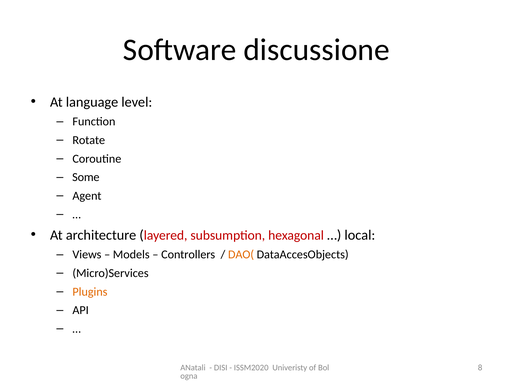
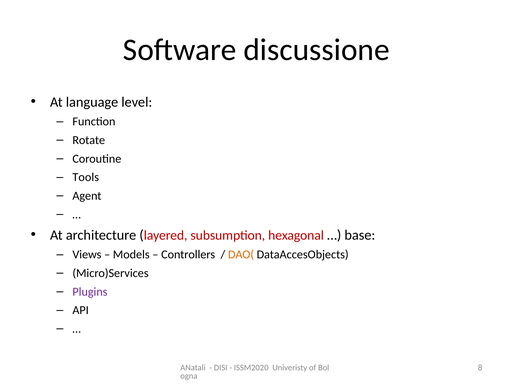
Some: Some -> Tools (86, 177)
local: local -> base (360, 235)
Plugins colour: orange -> purple (90, 292)
